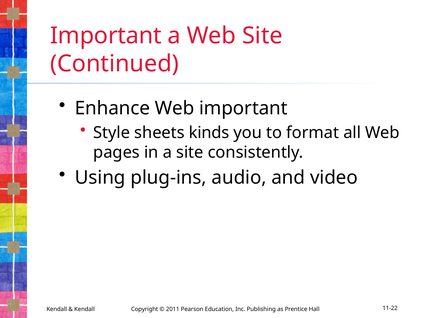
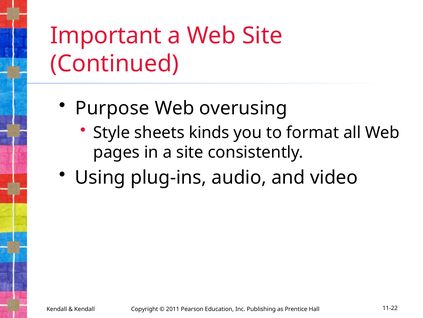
Enhance: Enhance -> Purpose (112, 108)
Web important: important -> overusing (243, 108)
